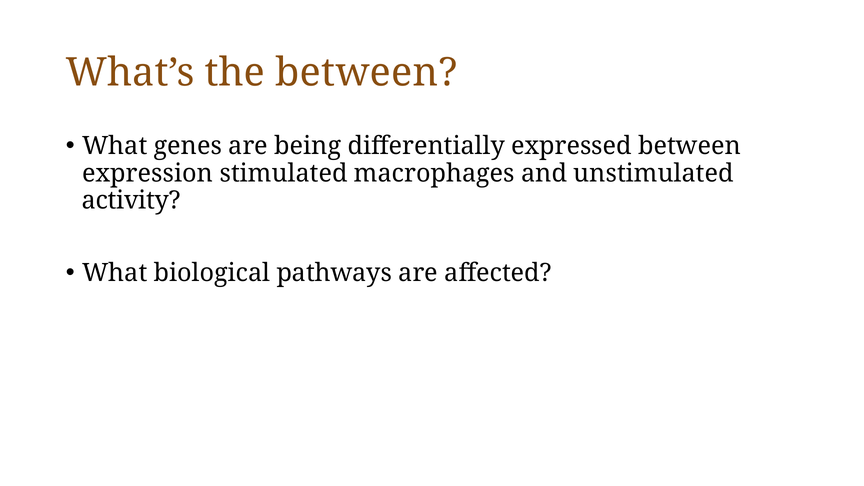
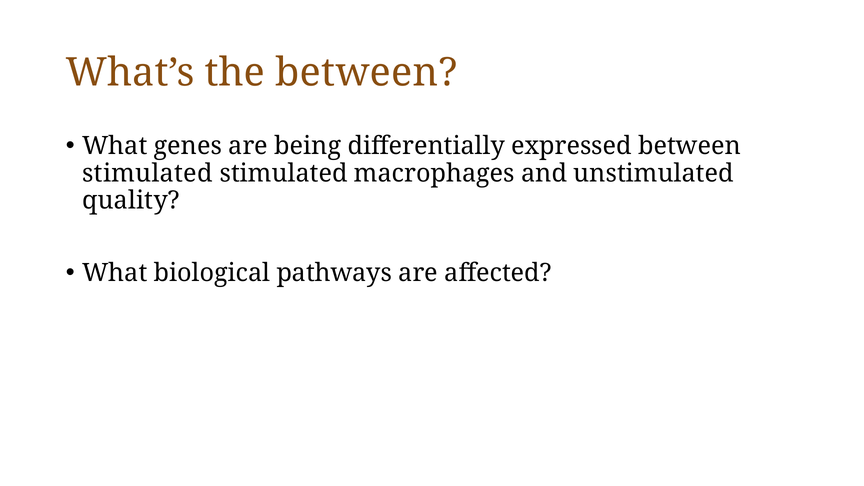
expression: expression -> stimulated (147, 173)
activity: activity -> quality (131, 201)
